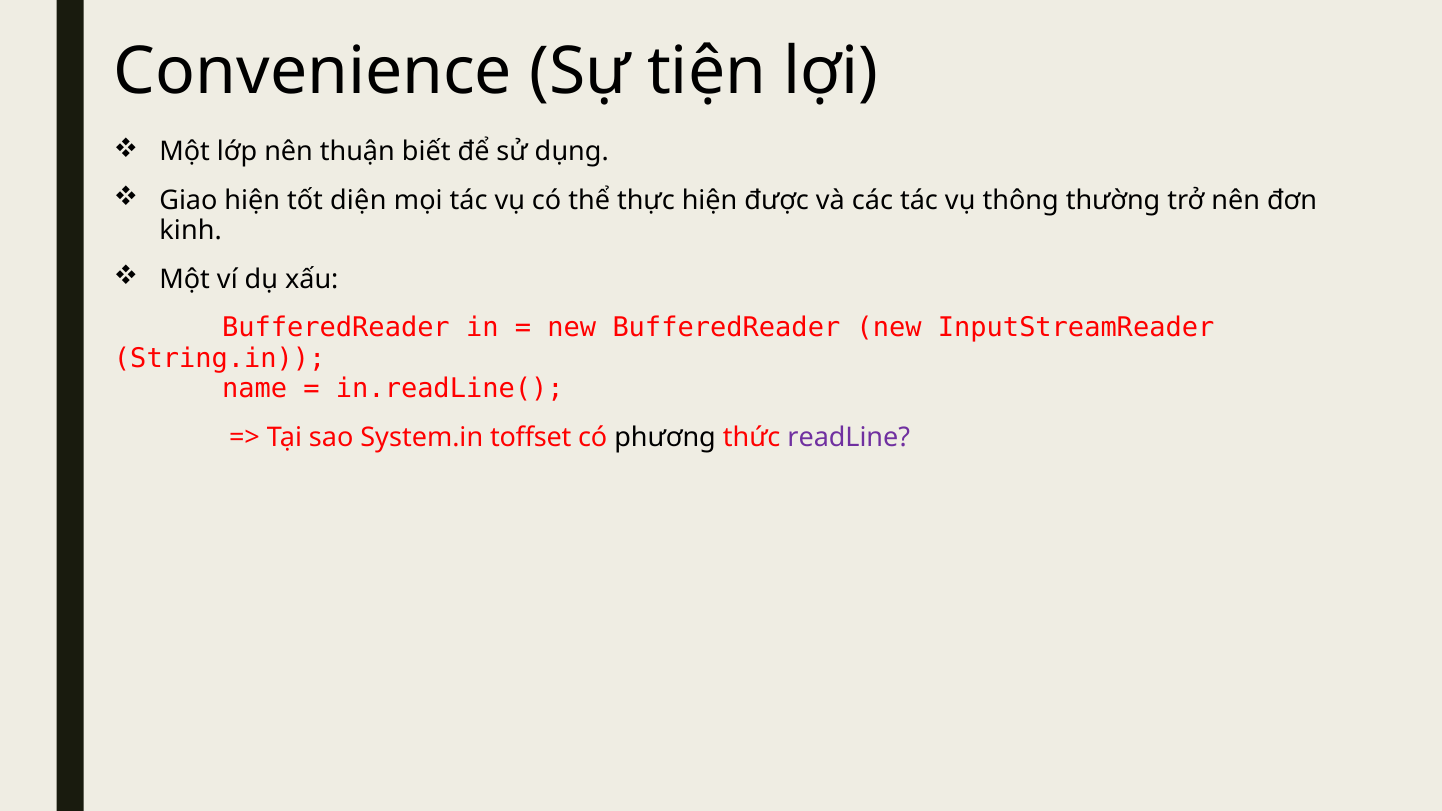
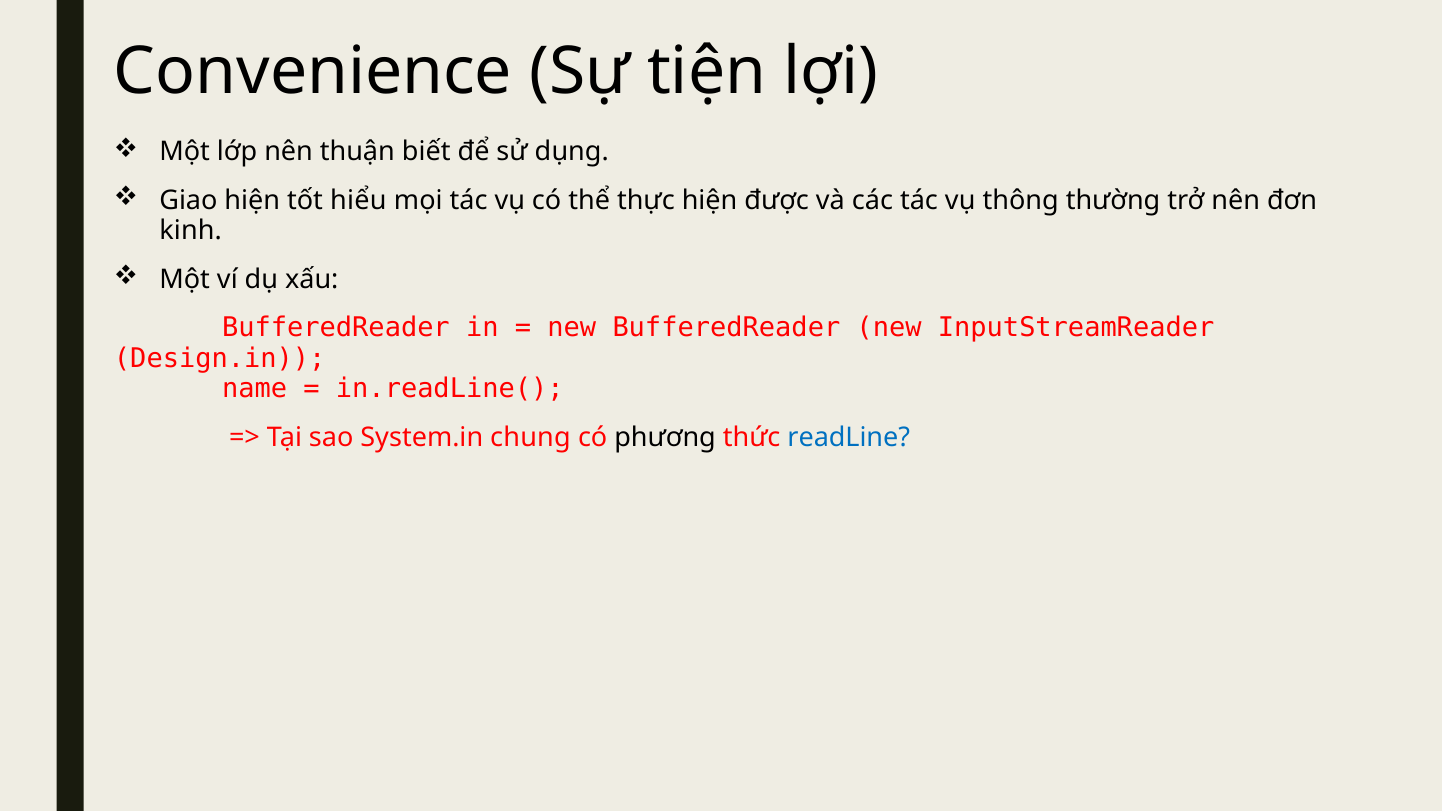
diện: diện -> hiểu (358, 200)
String.in: String.in -> Design.in (220, 358)
toffset: toffset -> chung (530, 437)
readLine colour: purple -> blue (849, 437)
